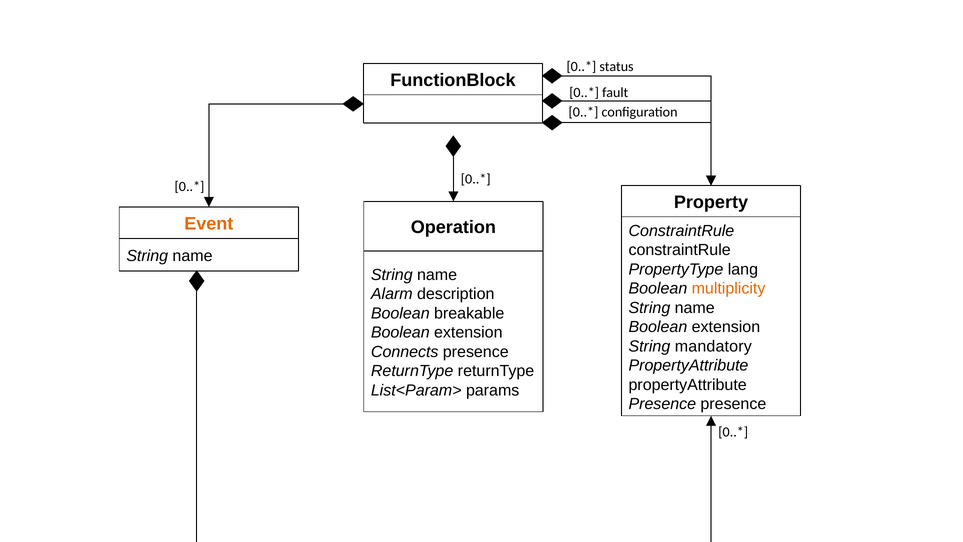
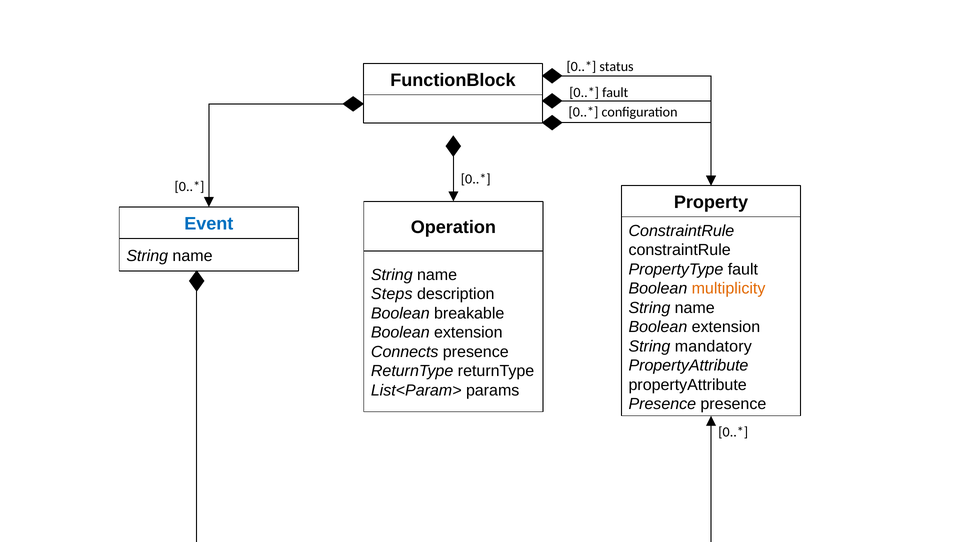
Event colour: orange -> blue (209, 224)
PropertyType lang: lang -> fault (743, 269)
Alarm: Alarm -> Steps (392, 294)
